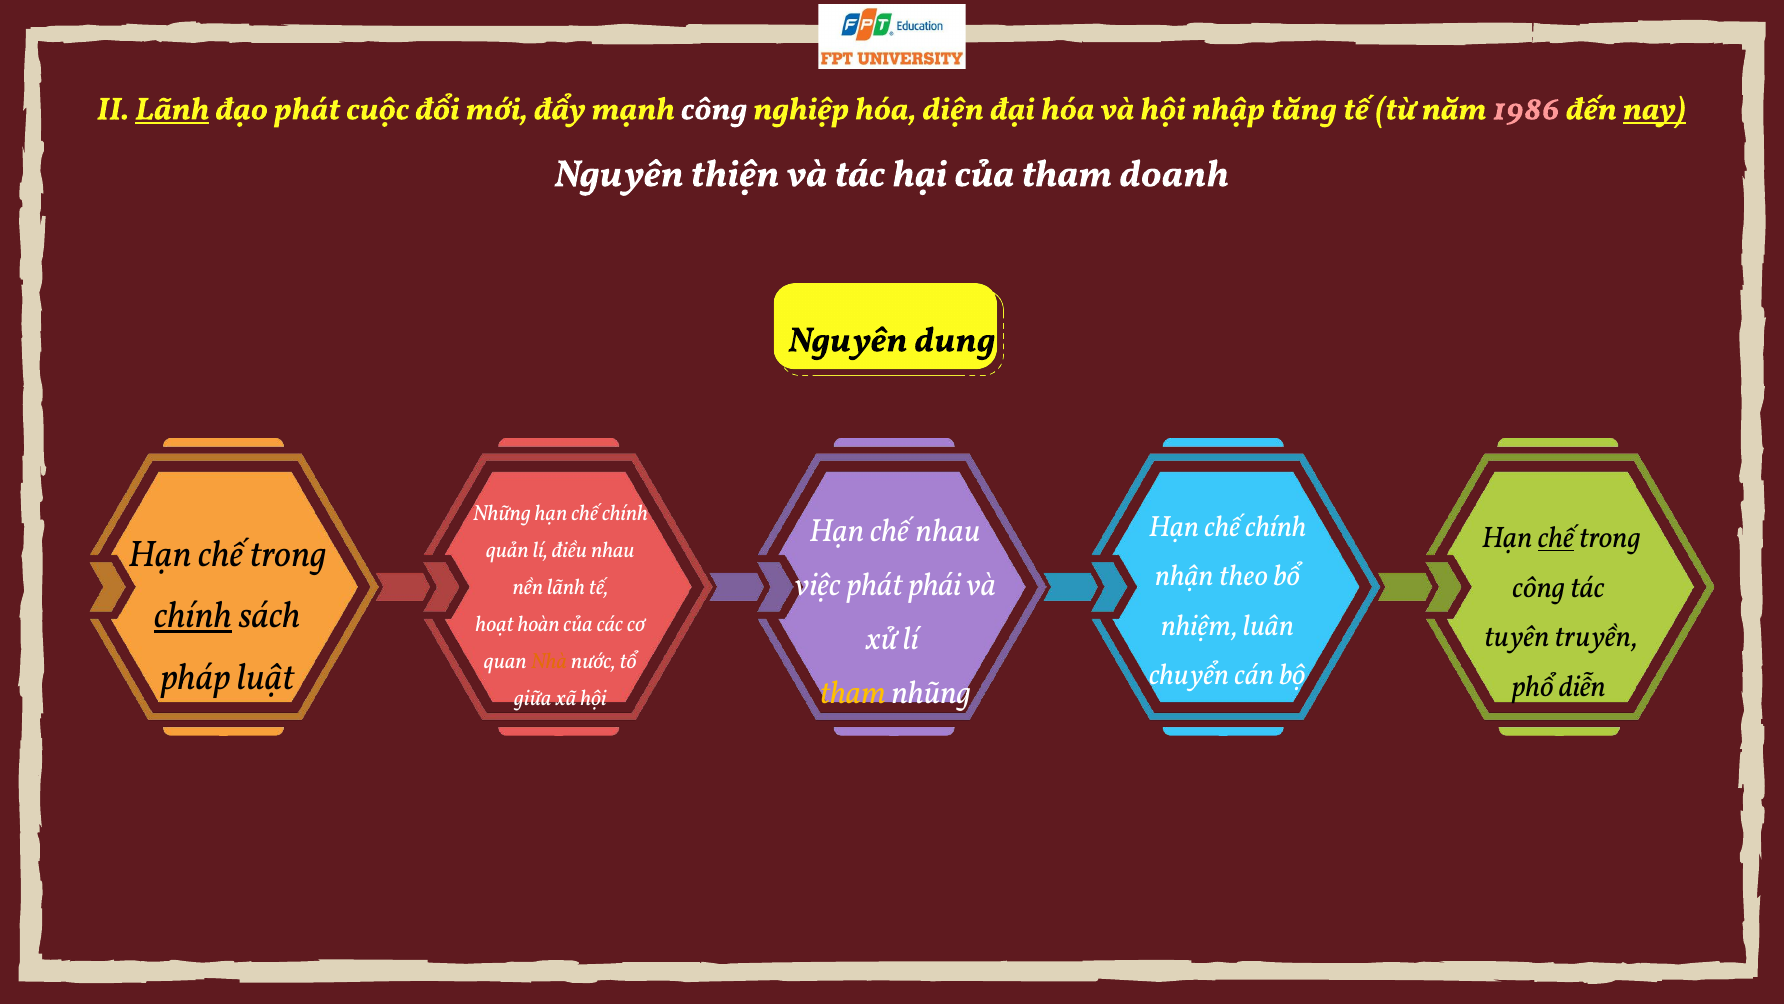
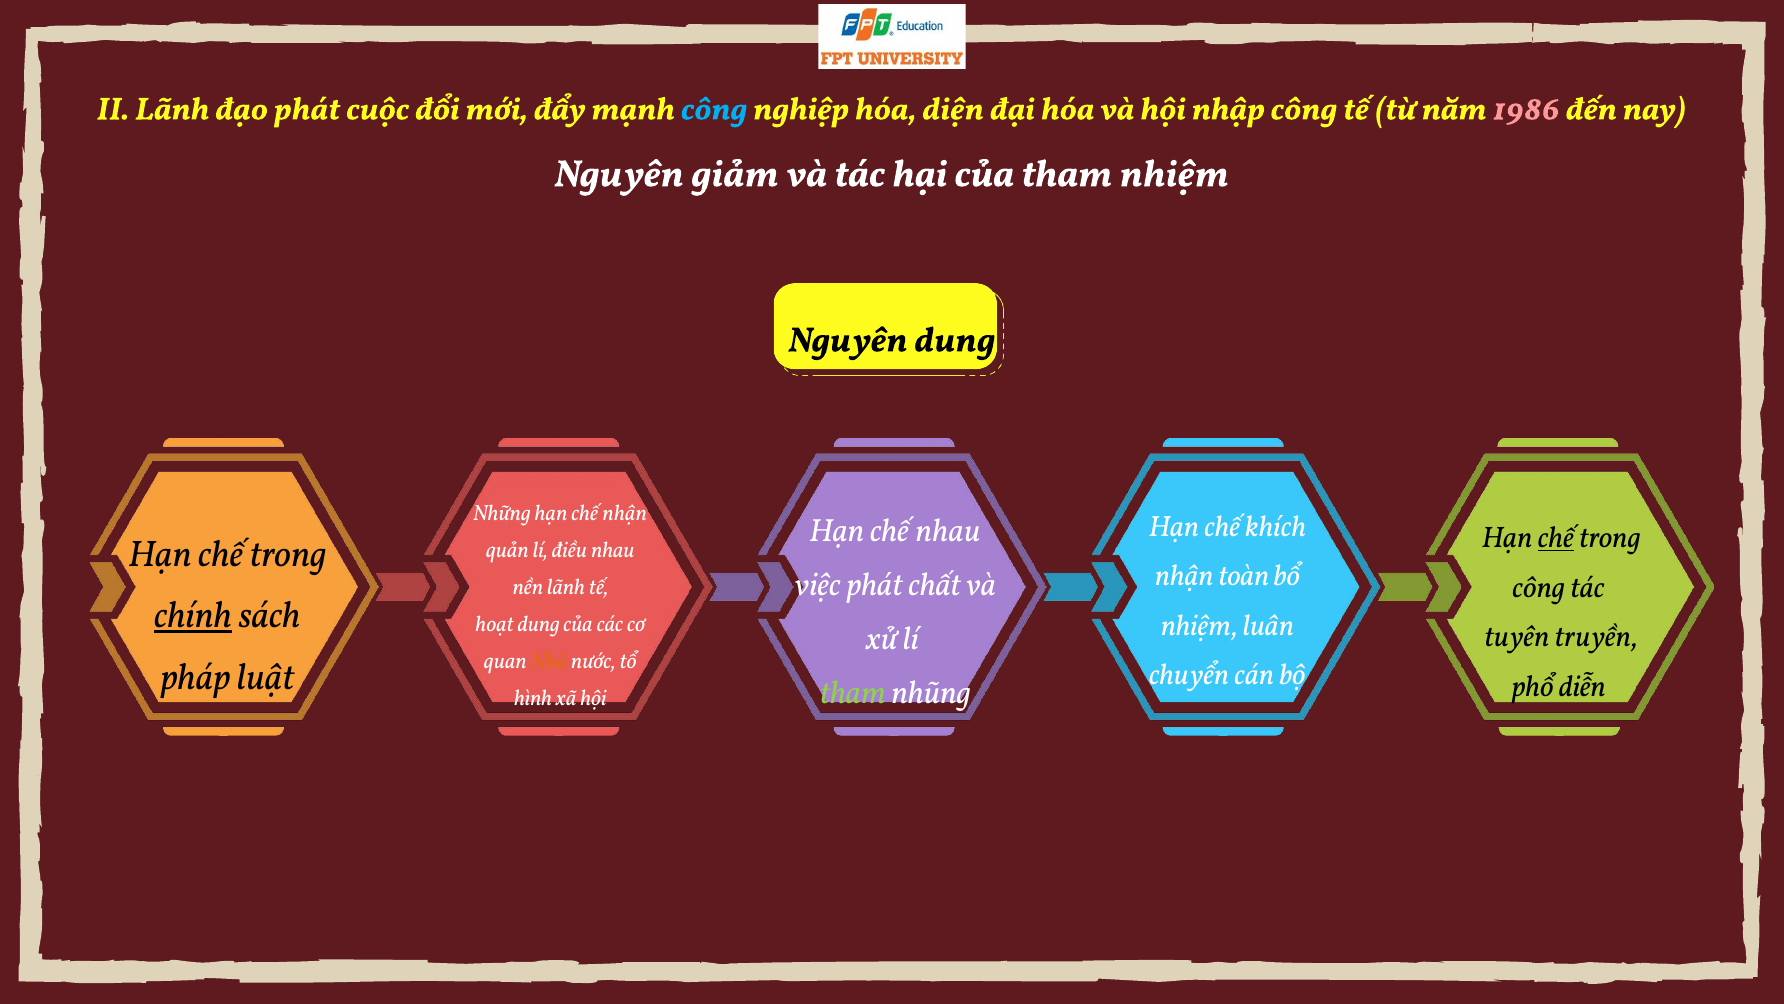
Lãnh underline: present -> none (172, 109)
công colour: white -> light blue (714, 109)
nhập tăng: tăng -> công (1304, 109)
nay underline: present -> none (1654, 109)
thiện: thiện -> giảm (735, 174)
tham doanh: doanh -> nhiệm (1174, 174)
Những hạn chế chính: chính -> nhận (625, 513)
chính: chính -> khích (1276, 527)
theo: theo -> toàn (1244, 576)
phái: phái -> chất (935, 585)
hoạt hoàn: hoàn -> dung (539, 624)
tham colour: yellow -> light green (853, 692)
giữa: giữa -> hình (533, 698)
